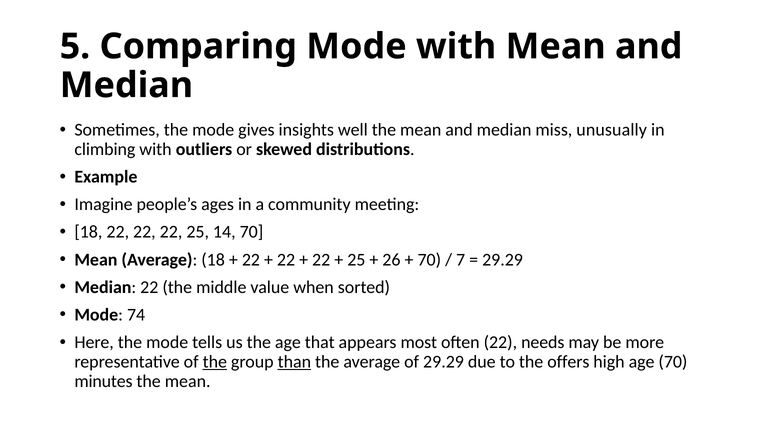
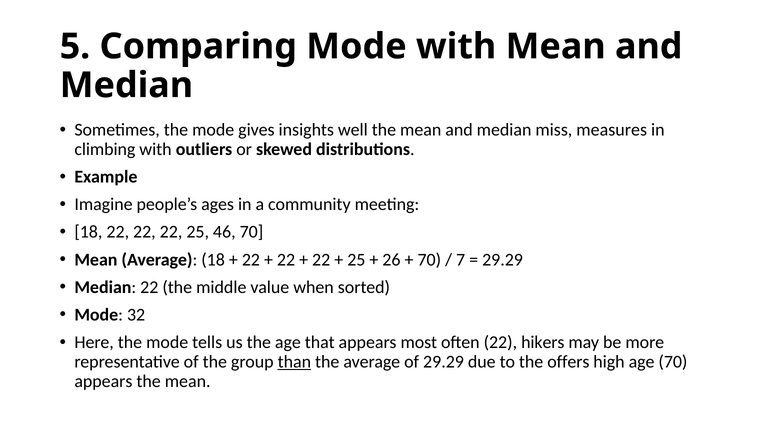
unusually: unusually -> measures (612, 130)
14: 14 -> 46 (224, 232)
74: 74 -> 32 (136, 314)
needs: needs -> hikers (543, 342)
the underline: present -> none (215, 361)
minutes: minutes -> appears (103, 381)
